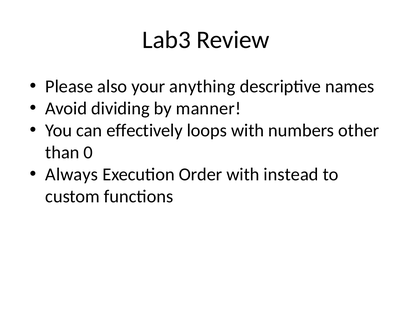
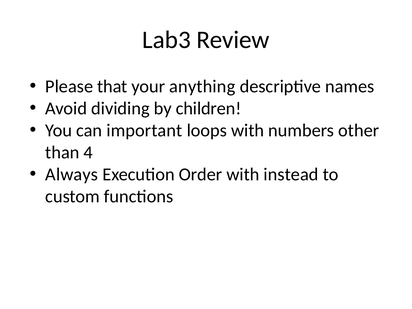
also: also -> that (112, 86)
manner: manner -> children (209, 108)
effectively: effectively -> important (144, 130)
0: 0 -> 4 (88, 152)
